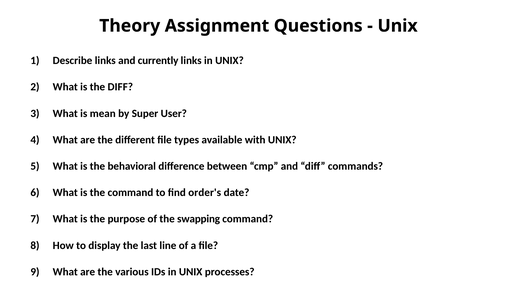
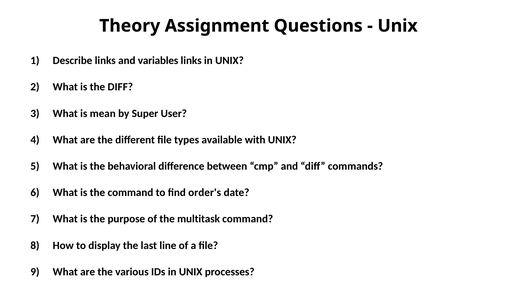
currently: currently -> variables (158, 61)
swapping: swapping -> multitask (199, 219)
